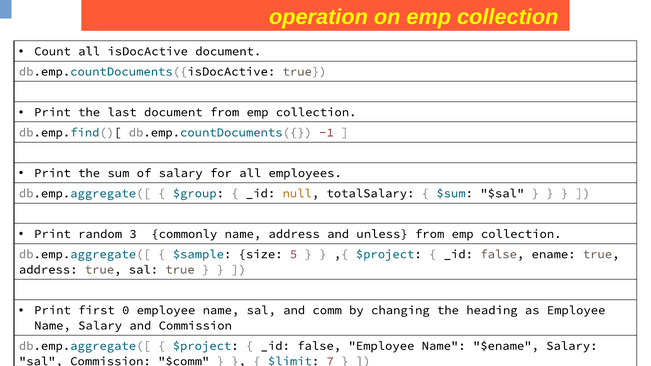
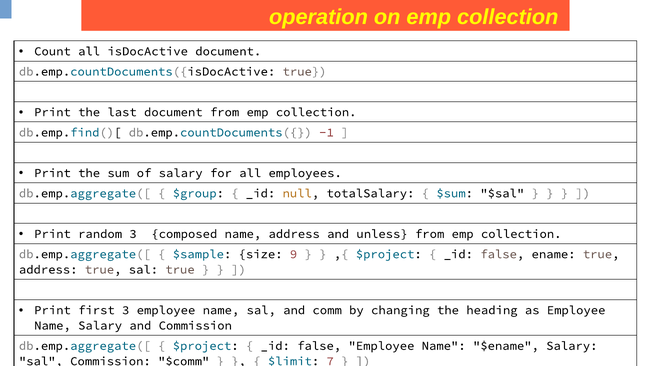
commonly: commonly -> composed (184, 234)
5: 5 -> 9 (294, 254)
first 0: 0 -> 3 (126, 310)
